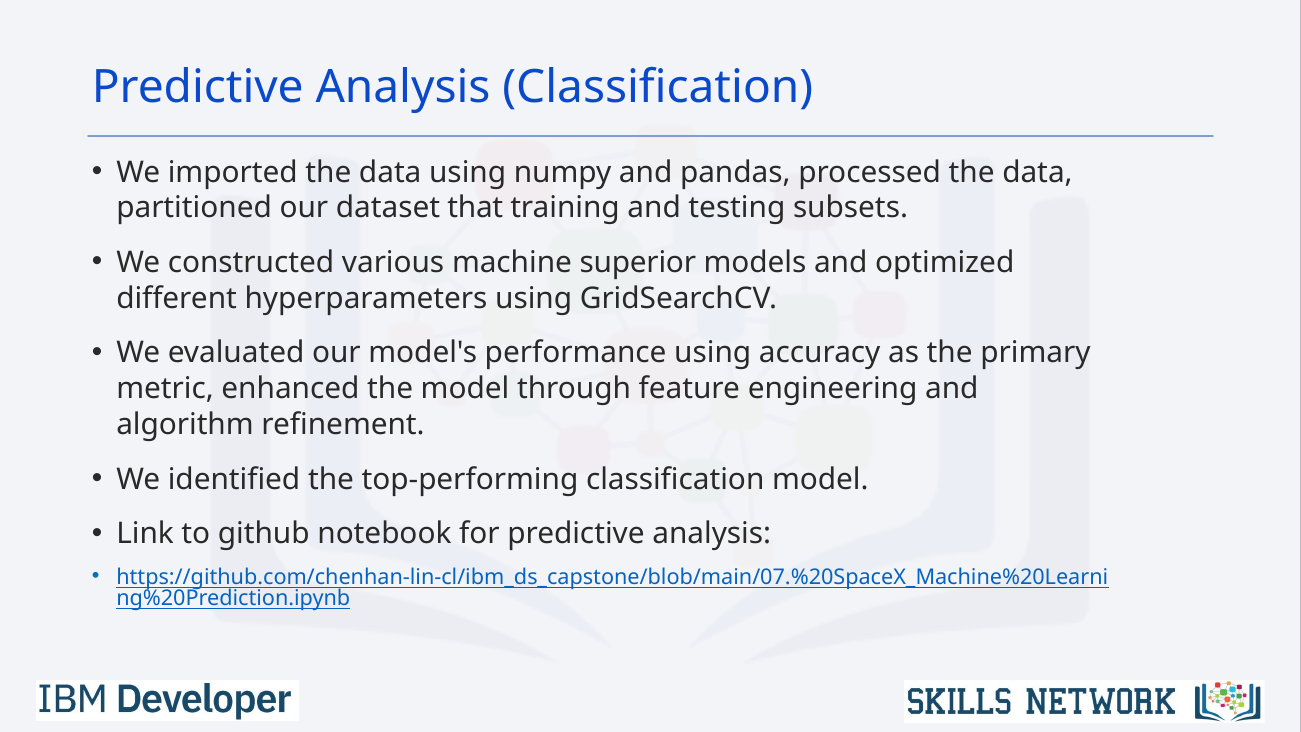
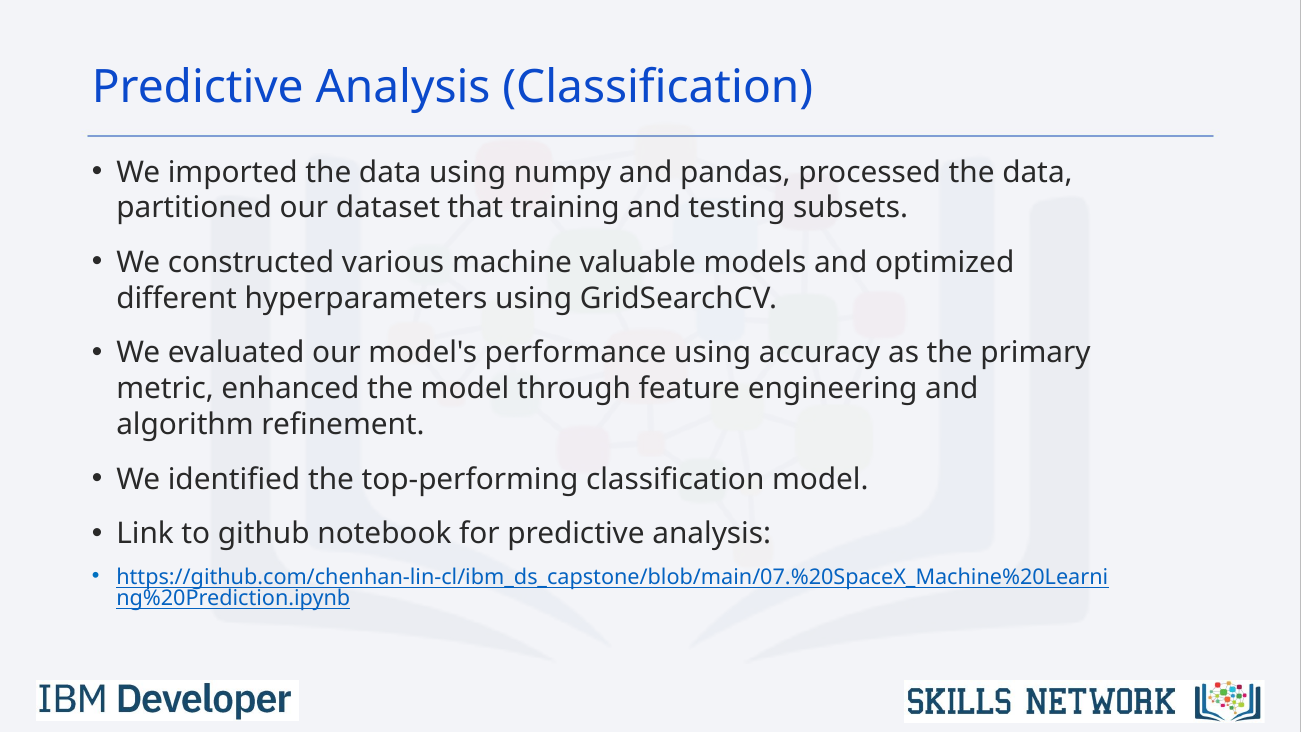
superior: superior -> valuable (638, 263)
